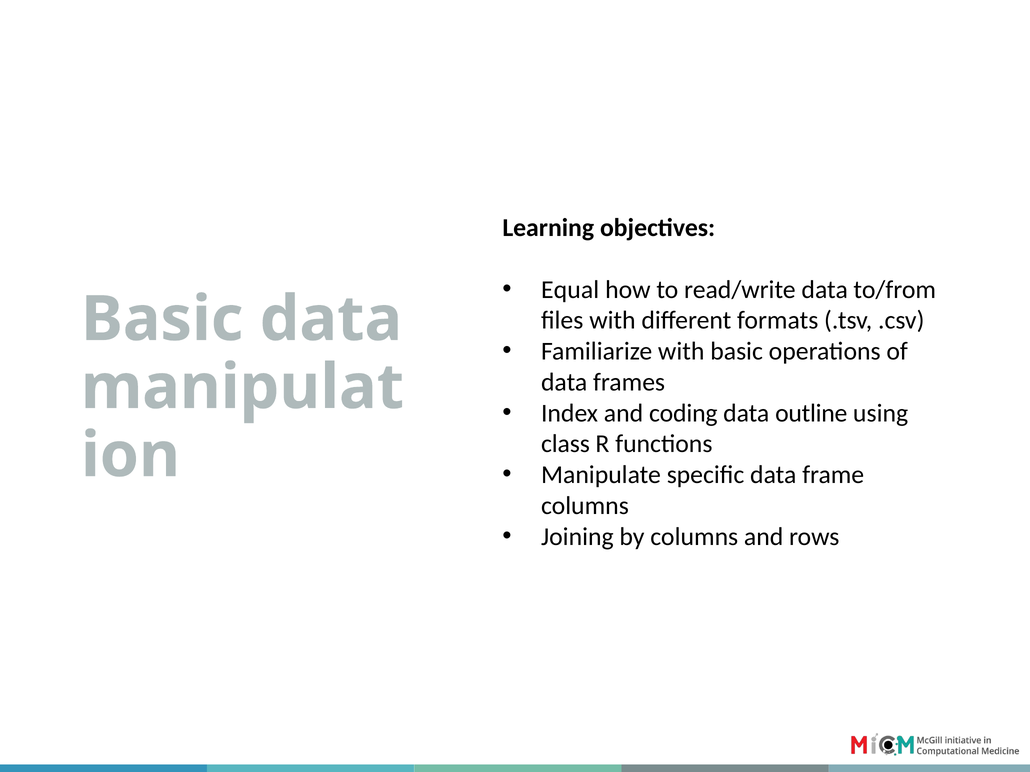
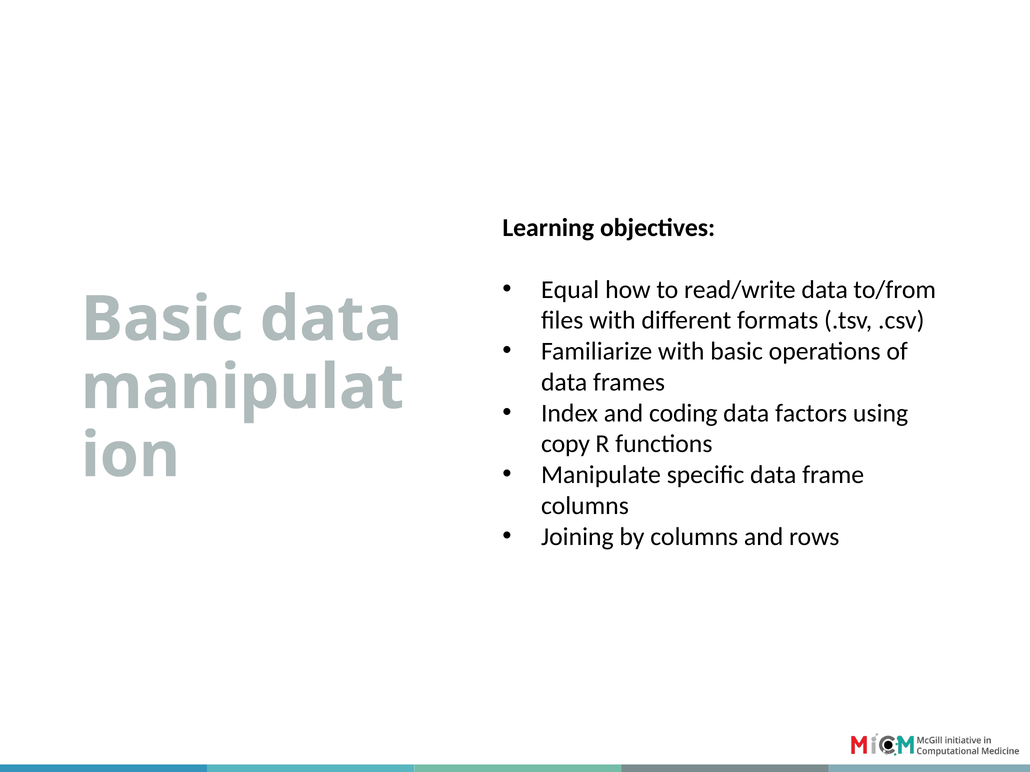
outline: outline -> factors (811, 413)
class: class -> copy (566, 444)
